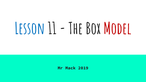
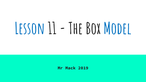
Model colour: red -> blue (117, 29)
